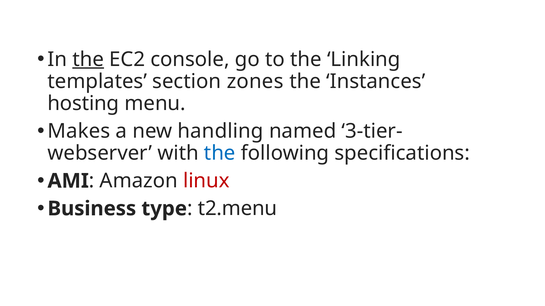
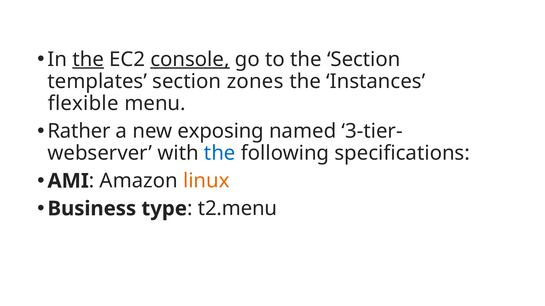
console underline: none -> present (190, 59)
the Linking: Linking -> Section (364, 59)
hosting: hosting -> flexible (83, 104)
Makes: Makes -> Rather (79, 131)
handling: handling -> exposing (221, 131)
linux colour: red -> orange (206, 181)
